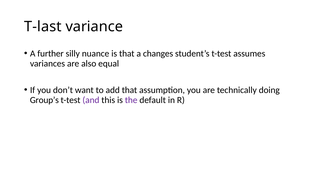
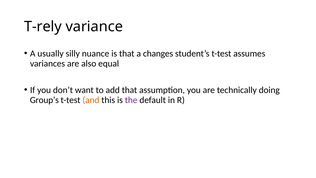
T-last: T-last -> T-rely (43, 27)
further: further -> usually (51, 53)
and colour: purple -> orange (91, 100)
